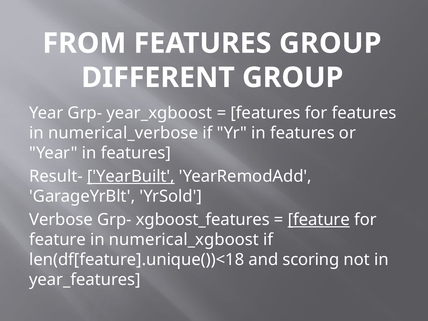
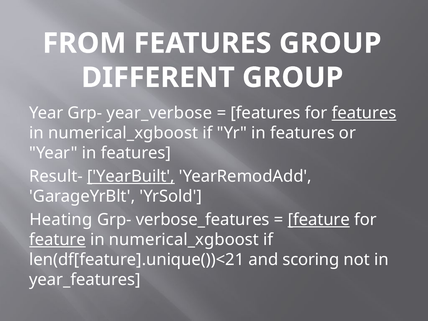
year_xgboost: year_xgboost -> year_verbose (159, 113)
features underline: none -> present (364, 113)
numerical_verbose: numerical_verbose -> numerical_xgboost (123, 133)
Verbose: Verbose -> Heating (61, 220)
xgboost_features: xgboost_features -> verbose_features (203, 220)
feature underline: none -> present (57, 240)
len(df[feature].unique())<18: len(df[feature].unique())<18 -> len(df[feature].unique())<21 (137, 260)
